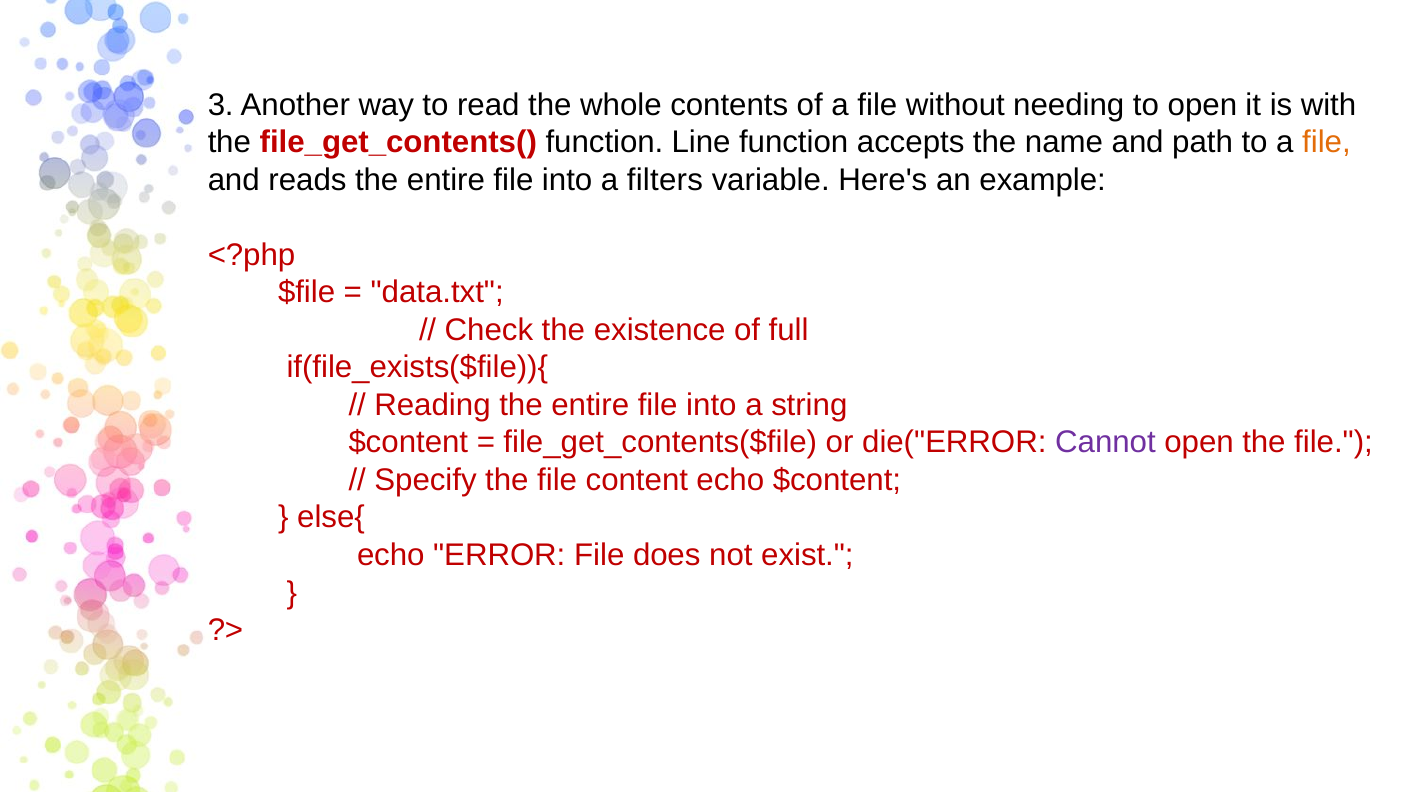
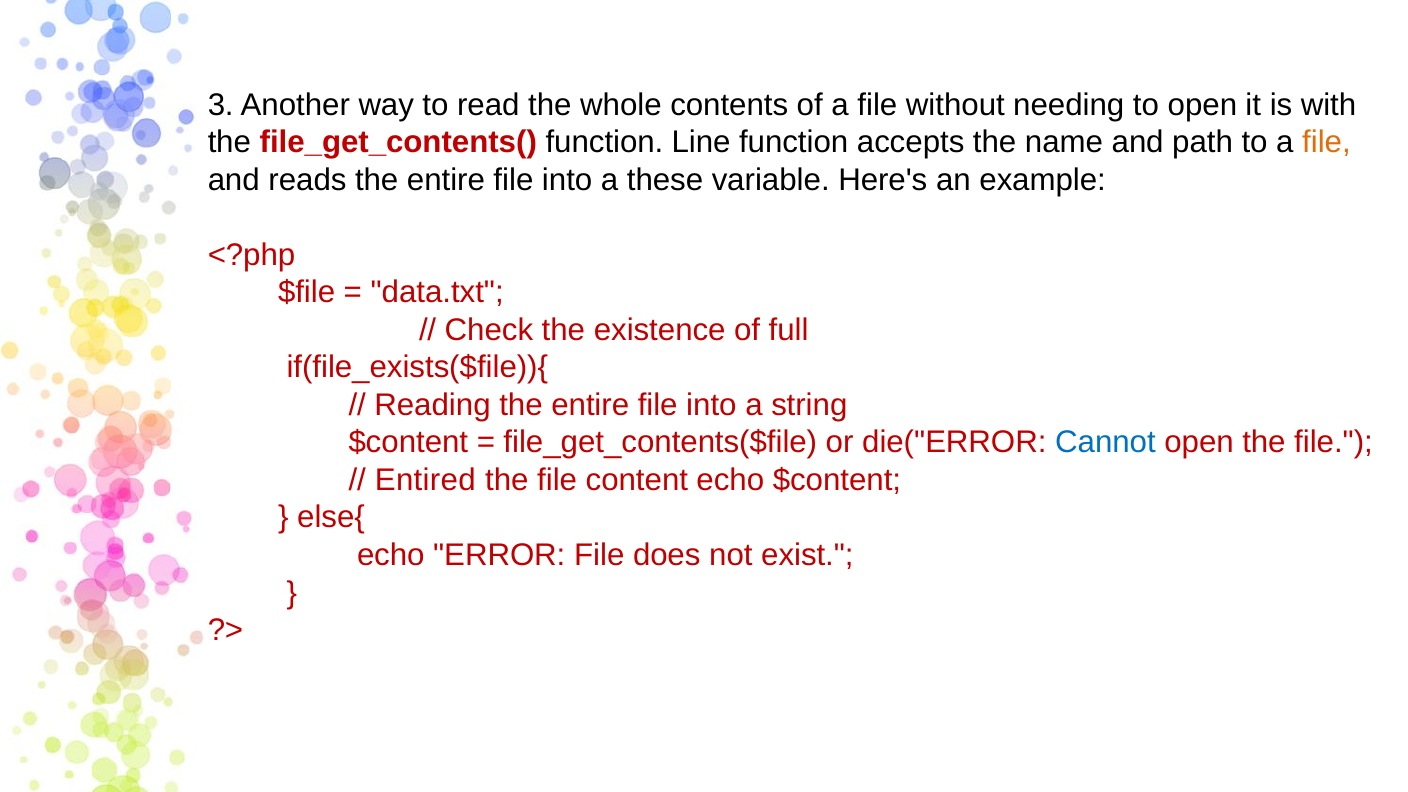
filters: filters -> these (665, 180)
Cannot colour: purple -> blue (1105, 443)
Specify: Specify -> Entired (425, 480)
